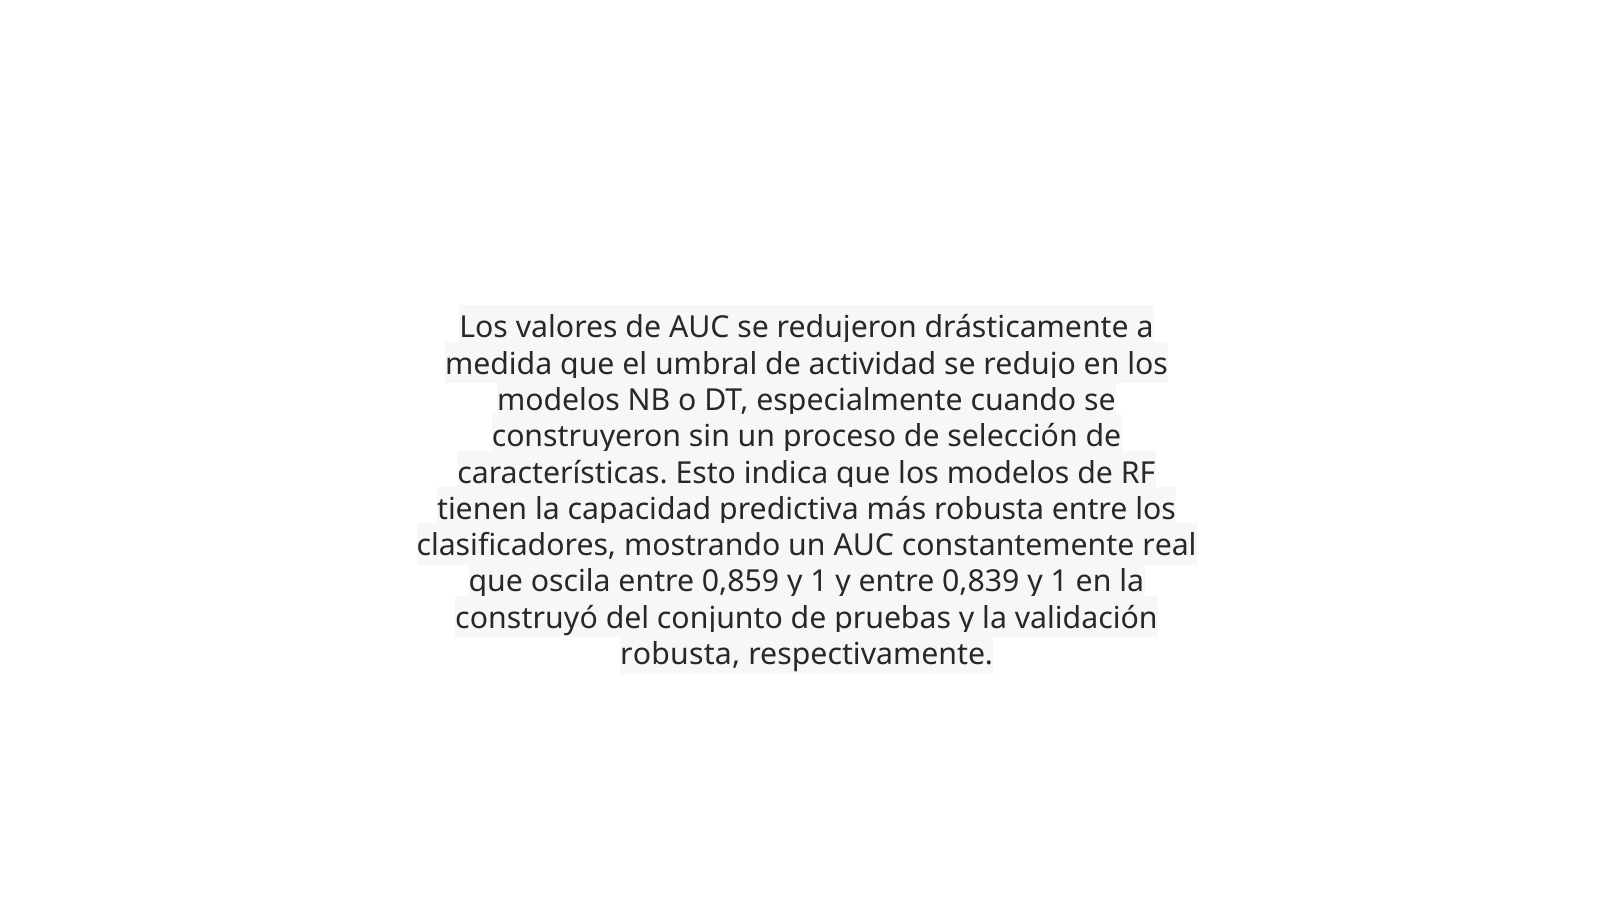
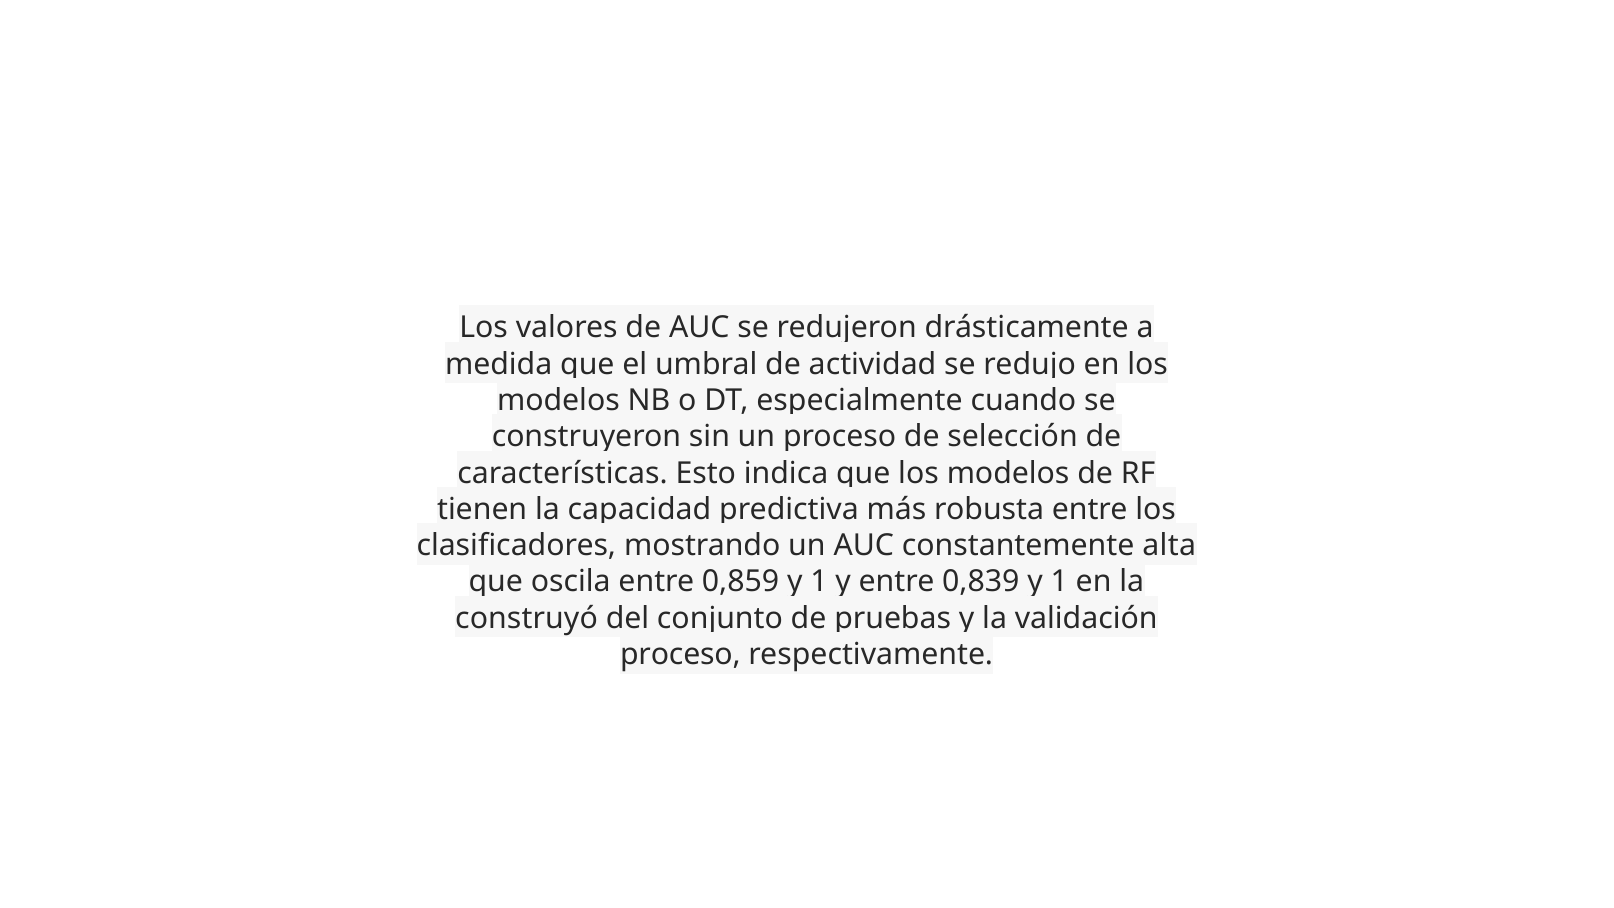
real: real -> alta (1169, 546)
robusta: robusta -> proceso (680, 655)
